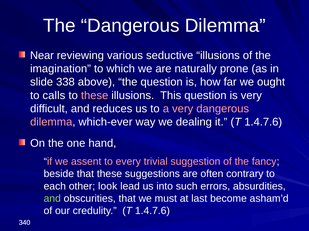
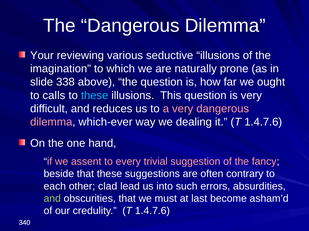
Near: Near -> Your (42, 56)
these colour: pink -> light blue (95, 96)
look: look -> clad (108, 187)
